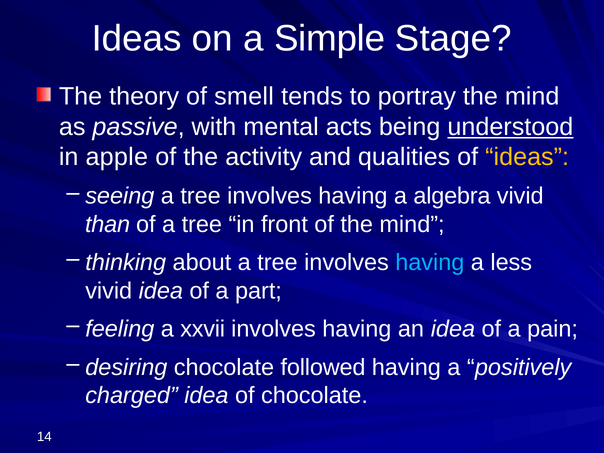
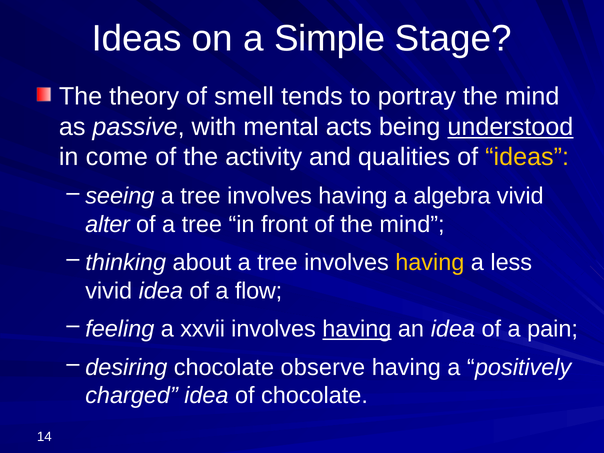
apple: apple -> come (117, 157)
than: than -> alter (108, 224)
having colour: light blue -> yellow (430, 263)
part: part -> flow (259, 291)
having underline: none -> present (357, 329)
followed: followed -> observe (323, 367)
